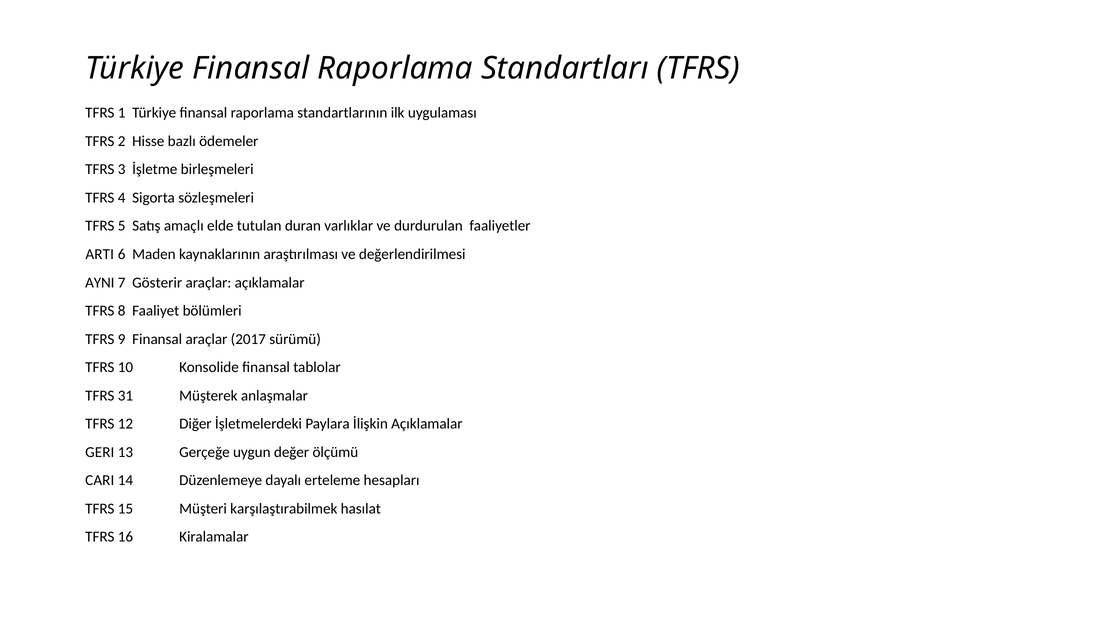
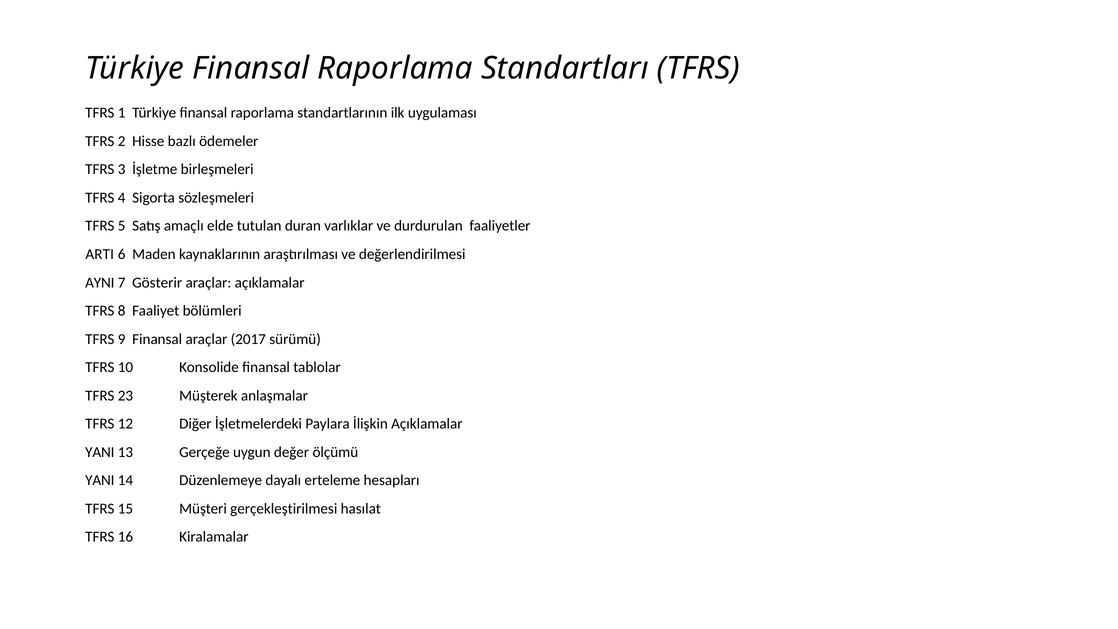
31: 31 -> 23 (125, 395)
GERI: GERI -> YANI (100, 452)
CARI: CARI -> YANI (100, 480)
karşılaştırabilmek: karşılaştırabilmek -> gerçekleştirilmesi (284, 509)
